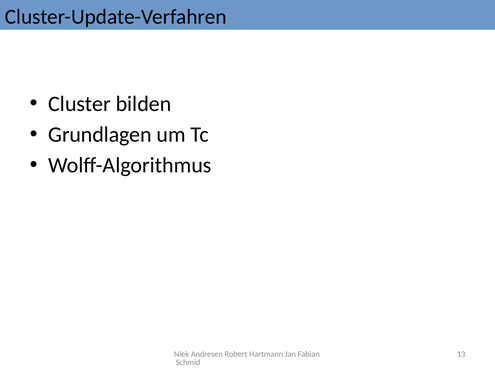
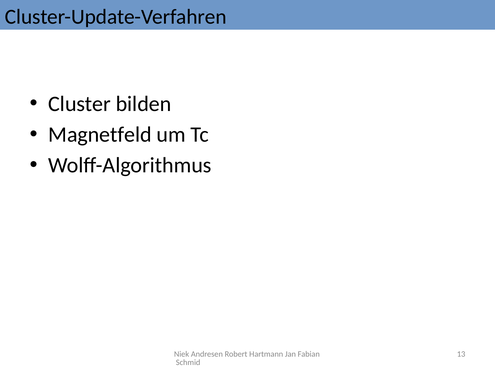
Grundlagen: Grundlagen -> Magnetfeld (100, 135)
